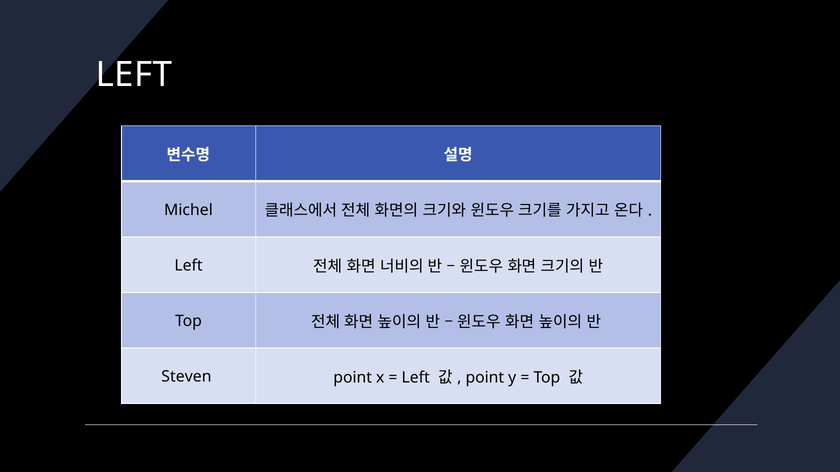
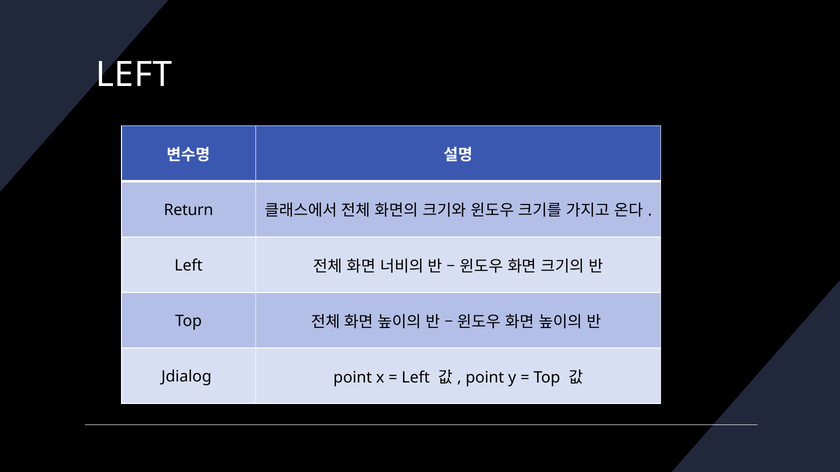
Michel: Michel -> Return (189, 210)
Steven: Steven -> Jdialog (186, 377)
